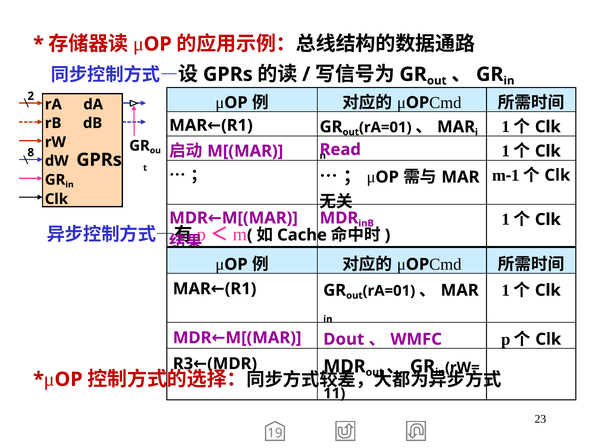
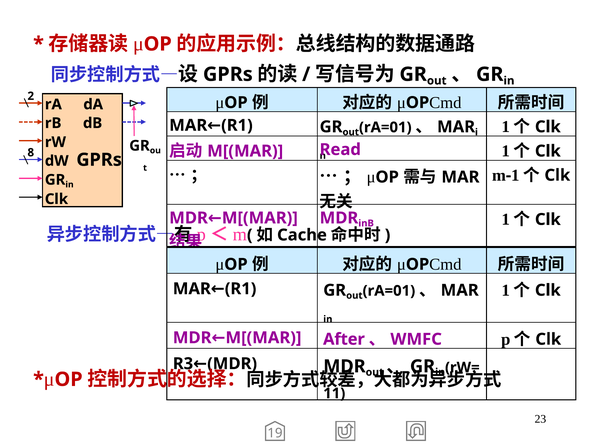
Dout: Dout -> After (344, 339)
